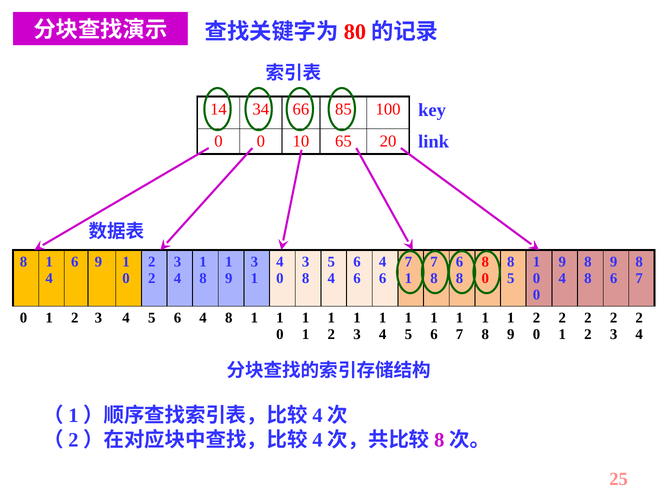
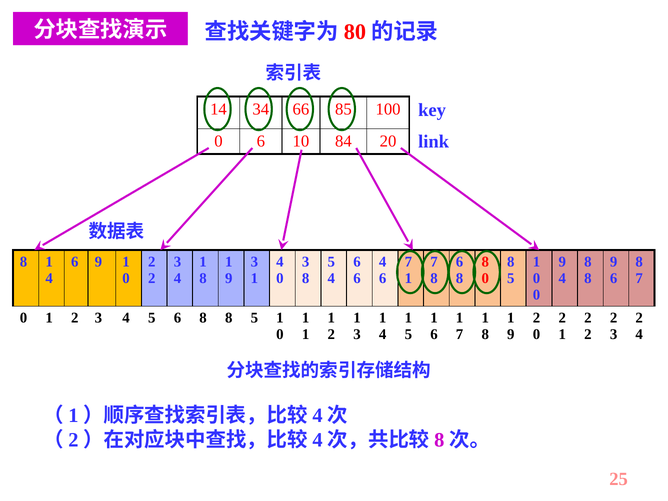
0: 0 -> 6 (261, 141)
65: 65 -> 84 (343, 141)
5 6 4: 4 -> 8 (203, 318)
1: 1 -> 5 (254, 318)
